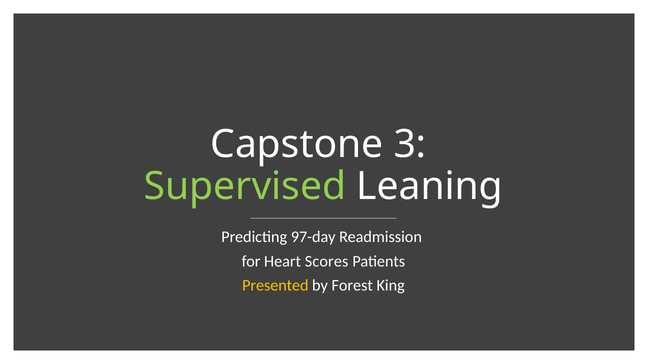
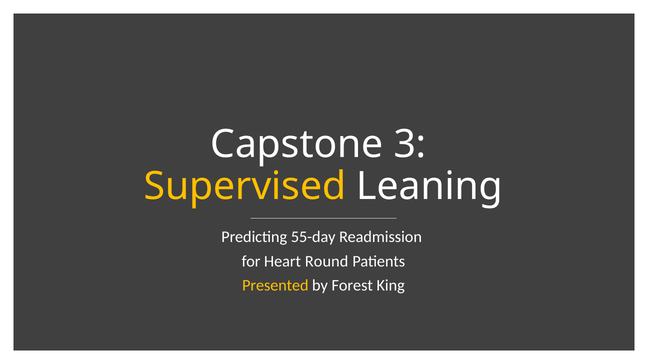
Supervised colour: light green -> yellow (245, 186)
97-day: 97-day -> 55-day (313, 237)
Scores: Scores -> Round (327, 261)
